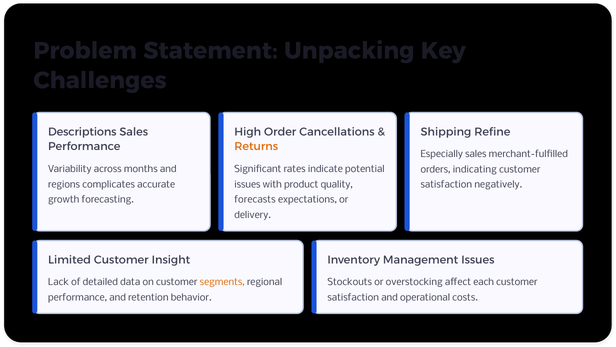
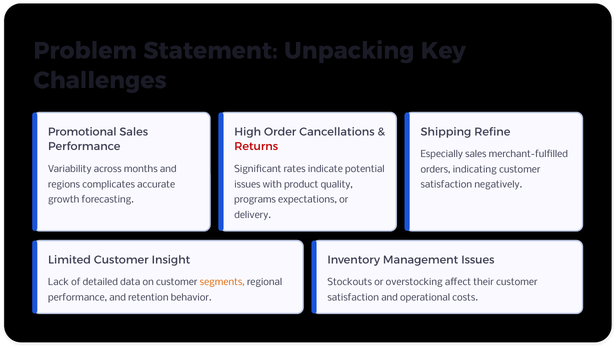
Descriptions: Descriptions -> Promotional (82, 132)
Returns colour: orange -> red (256, 147)
forecasts: forecasts -> programs (255, 200)
each: each -> their (484, 282)
